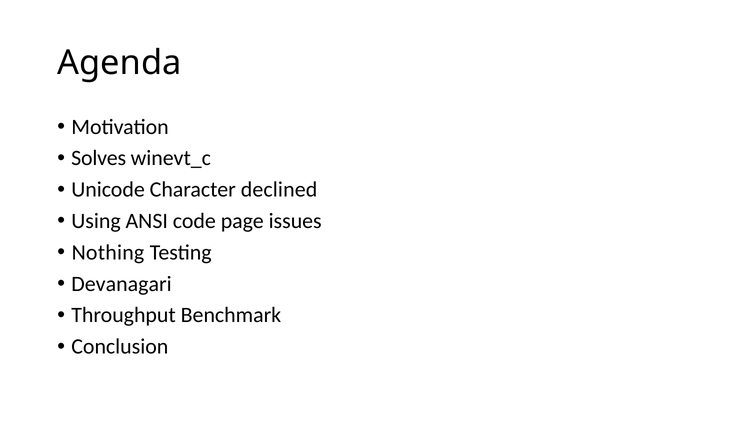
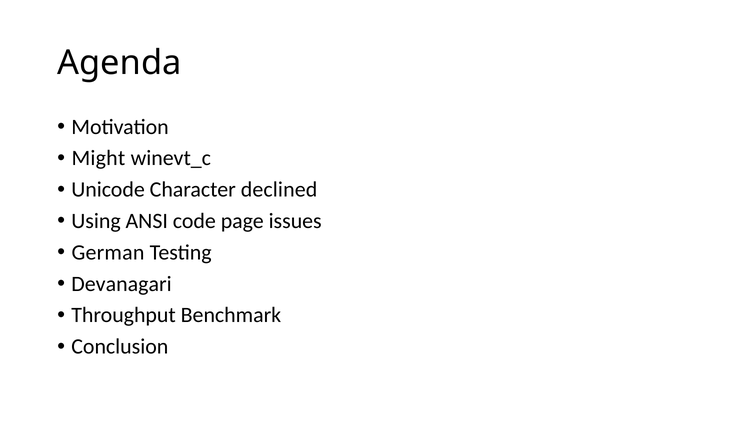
Solves: Solves -> Might (98, 158)
Nothing: Nothing -> German (108, 253)
